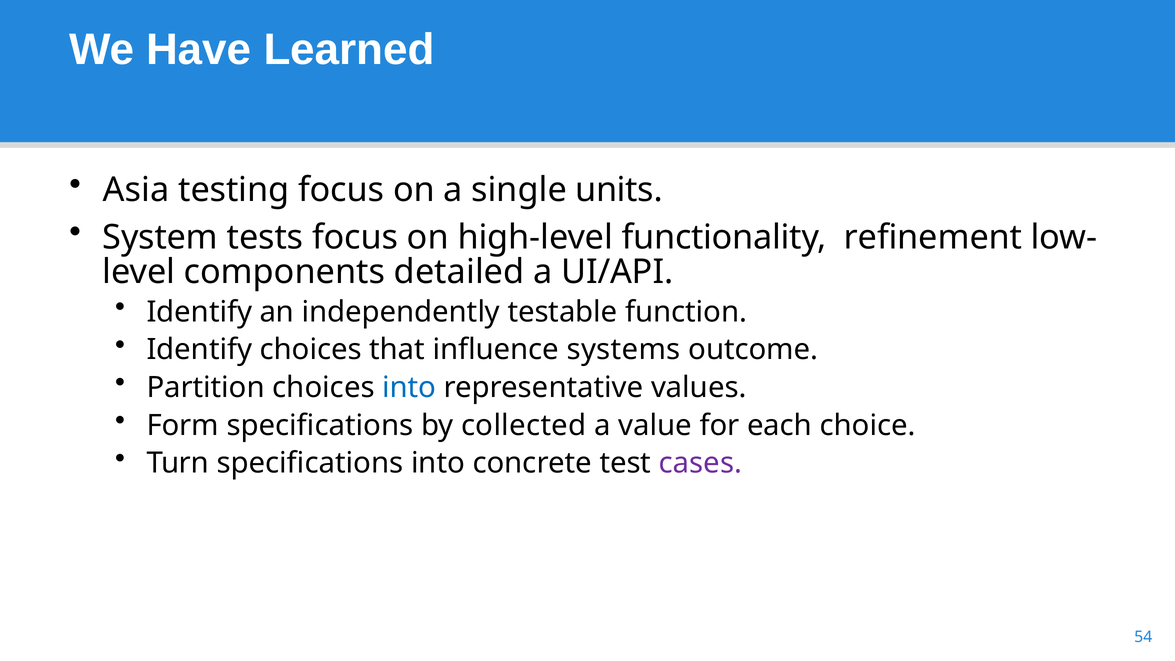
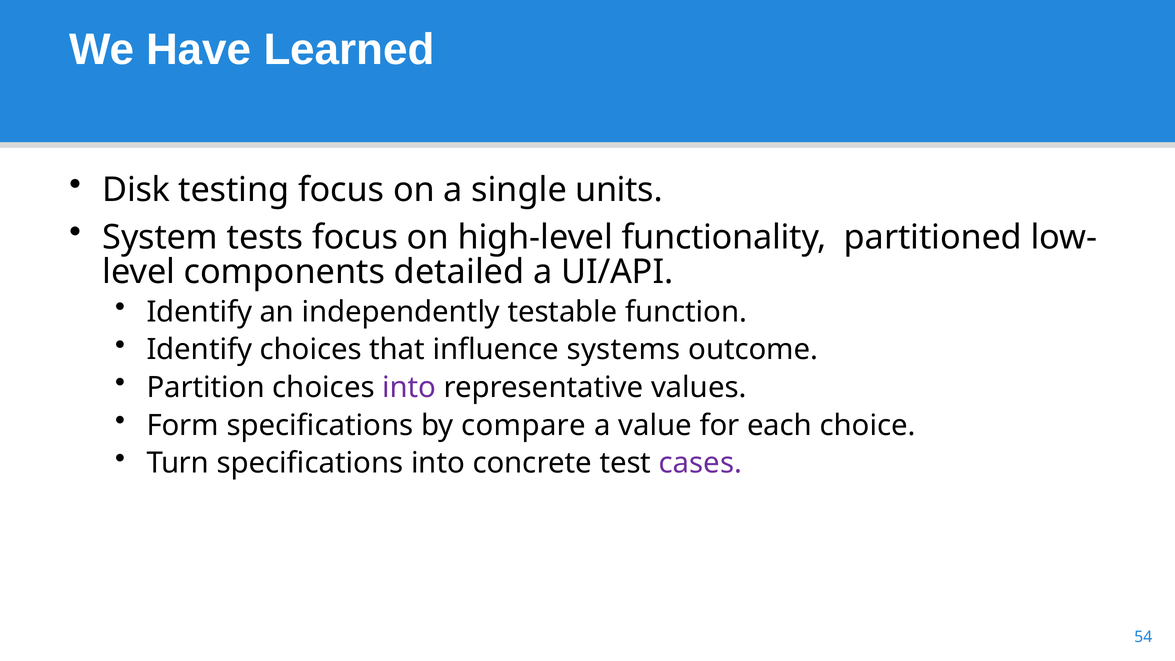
Asia: Asia -> Disk (136, 190)
refinement: refinement -> partitioned (933, 237)
into colour: blue -> purple (409, 388)
collected: collected -> compare (524, 425)
